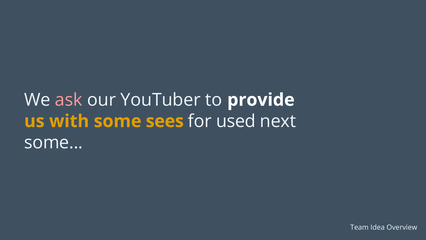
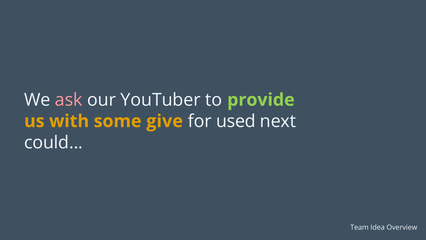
provide colour: white -> light green (261, 100)
sees: sees -> give (165, 121)
some: some -> could (53, 142)
